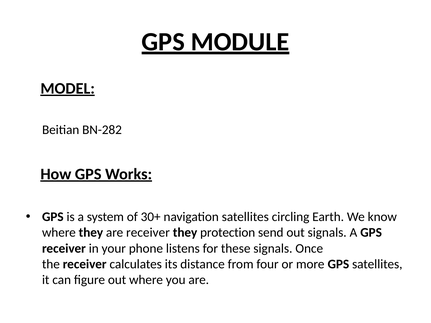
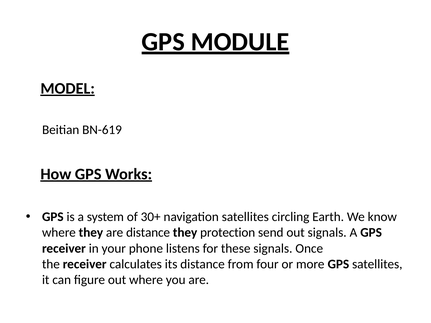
BN-282: BN-282 -> BN-619 (102, 130)
are receiver: receiver -> distance (148, 233)
